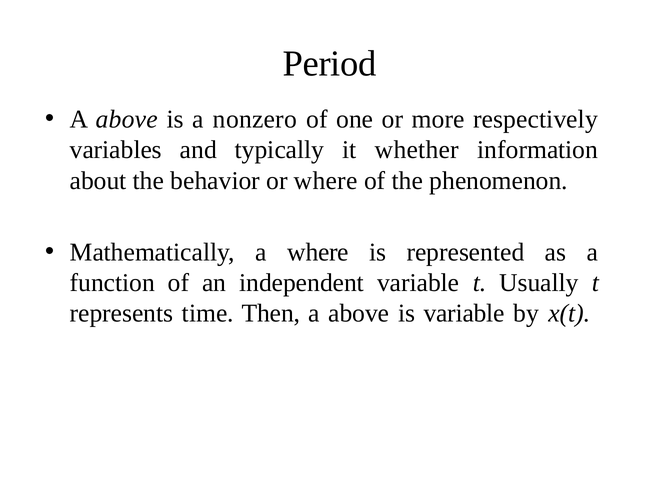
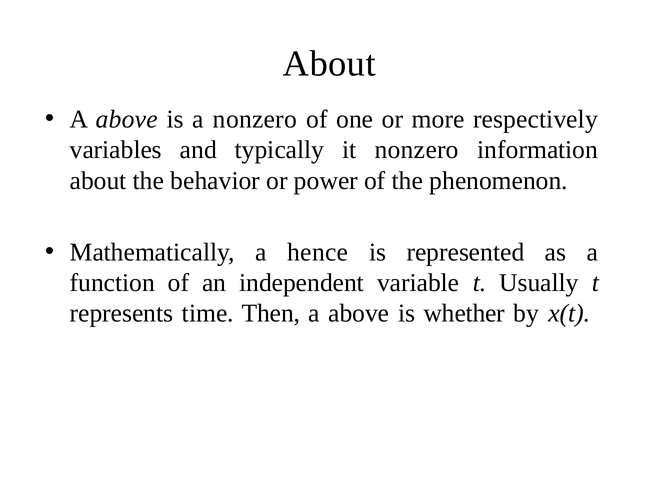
Period: Period -> About (329, 64)
it whether: whether -> nonzero (417, 150)
or where: where -> power (326, 181)
a where: where -> hence (318, 252)
is variable: variable -> whether (464, 314)
